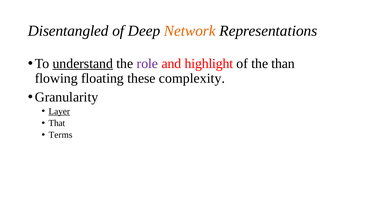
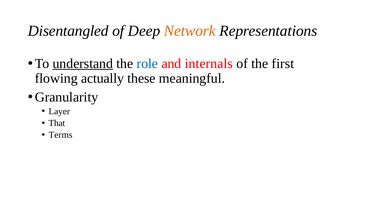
role colour: purple -> blue (147, 64)
highlight: highlight -> internals (209, 64)
than: than -> first (283, 64)
floating: floating -> actually (103, 79)
complexity: complexity -> meaningful (192, 79)
Layer underline: present -> none (59, 112)
